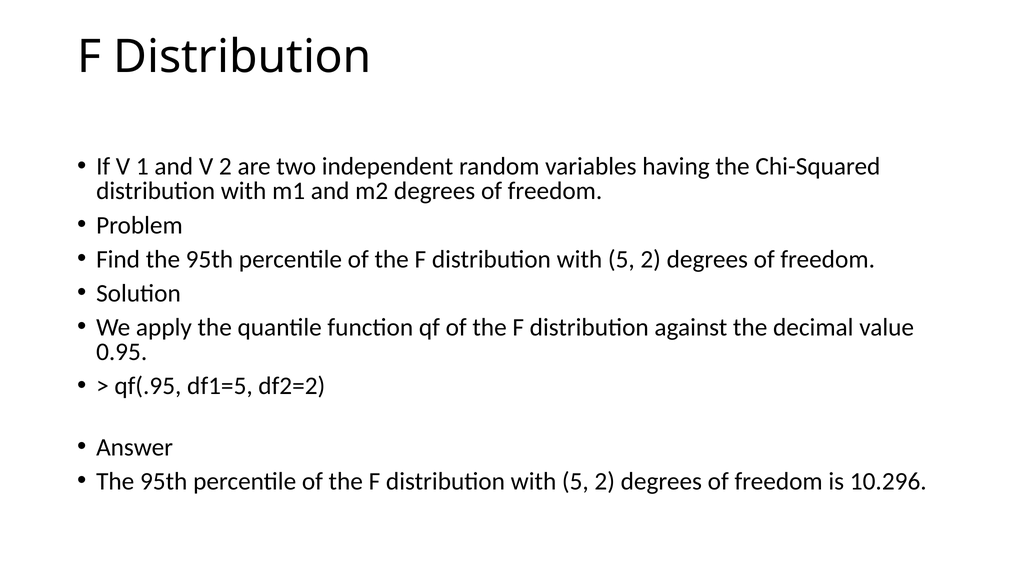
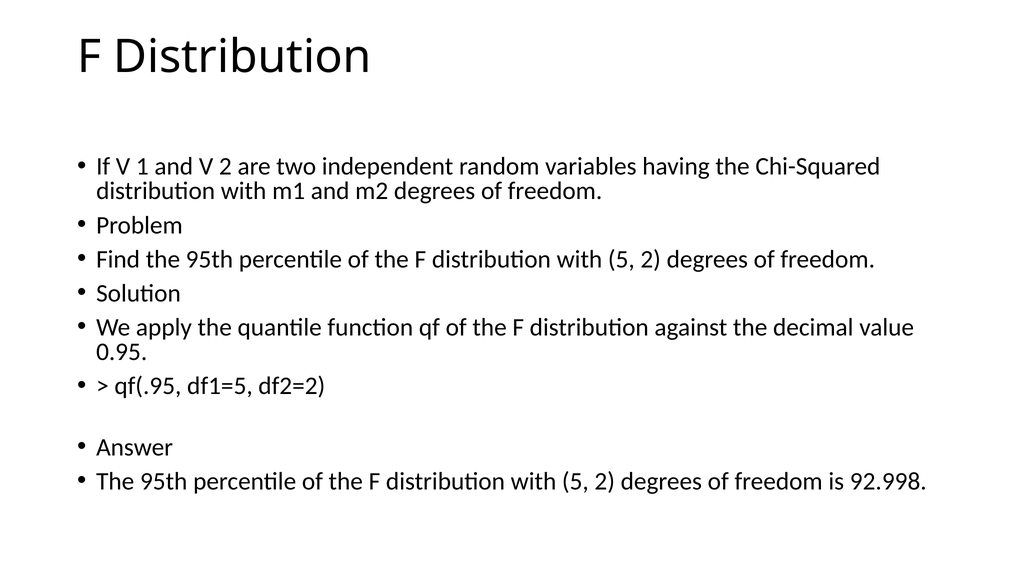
10.296: 10.296 -> 92.998 (888, 482)
